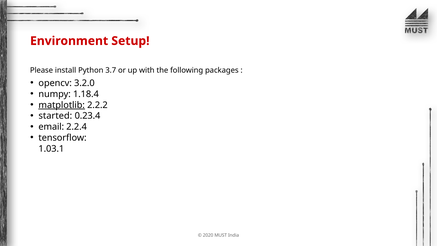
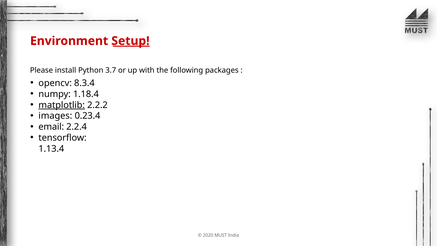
Setup underline: none -> present (130, 41)
3.2.0: 3.2.0 -> 8.3.4 (84, 83)
started: started -> images (55, 116)
1.03.1: 1.03.1 -> 1.13.4 (51, 149)
